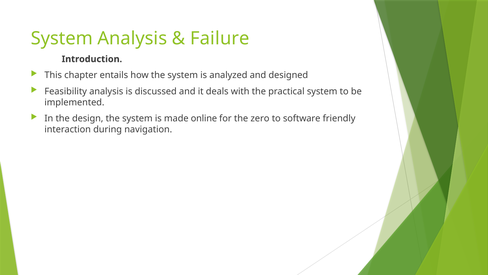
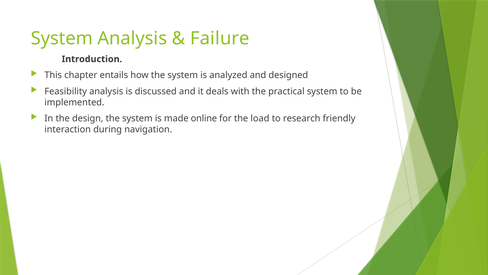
zero: zero -> load (260, 118)
software: software -> research (302, 118)
